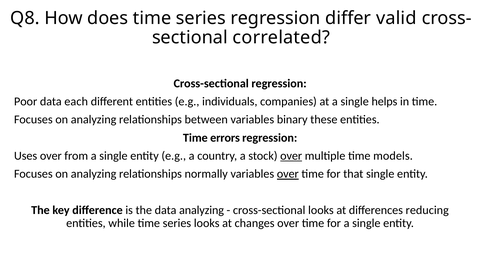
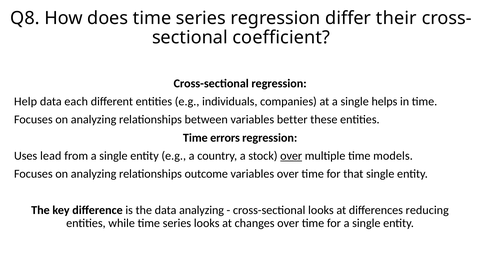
valid: valid -> their (396, 18)
correlated: correlated -> coefficient (281, 38)
Poor: Poor -> Help (26, 101)
binary: binary -> better (292, 120)
Uses over: over -> lead (51, 156)
normally: normally -> outcome (206, 174)
over underline: present -> none (288, 174)
